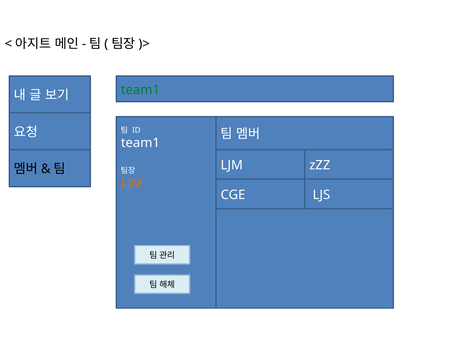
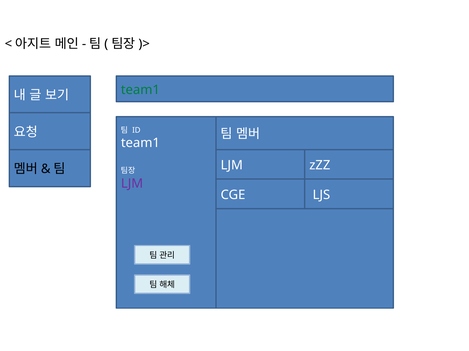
LJM colour: orange -> purple (132, 184)
